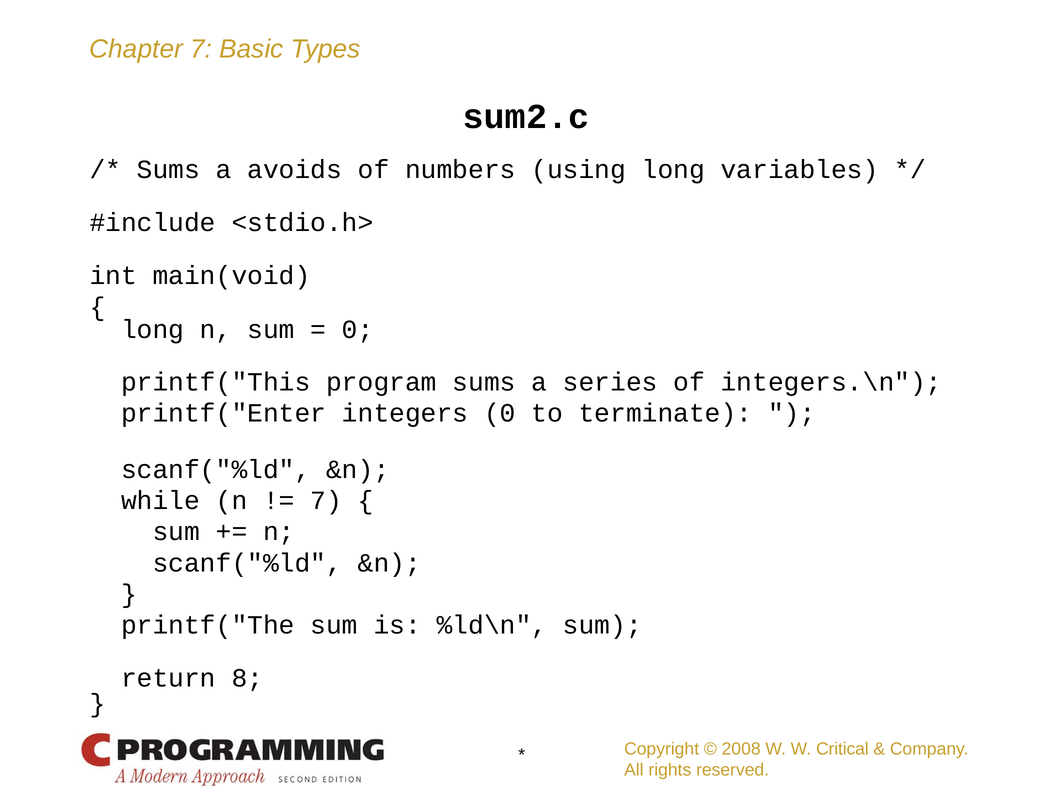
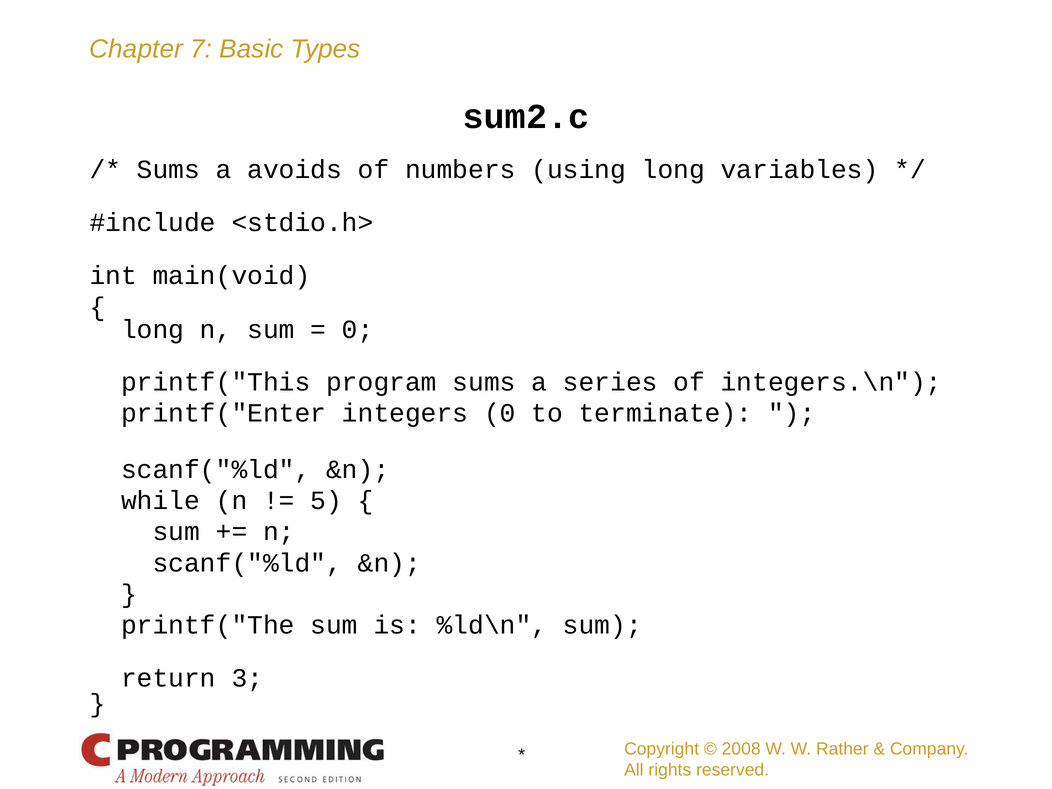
7: 7 -> 5 (326, 501)
8: 8 -> 3 (247, 678)
Critical: Critical -> Rather (842, 749)
